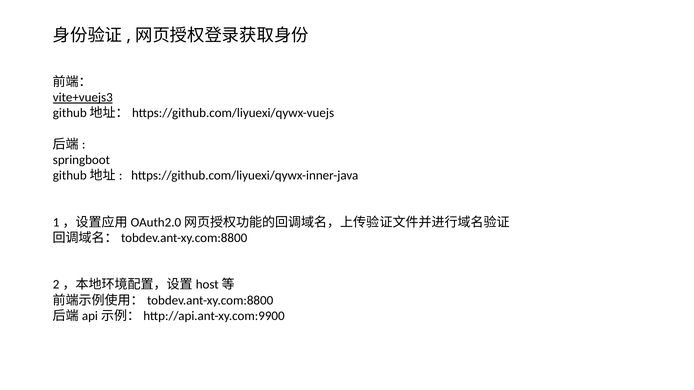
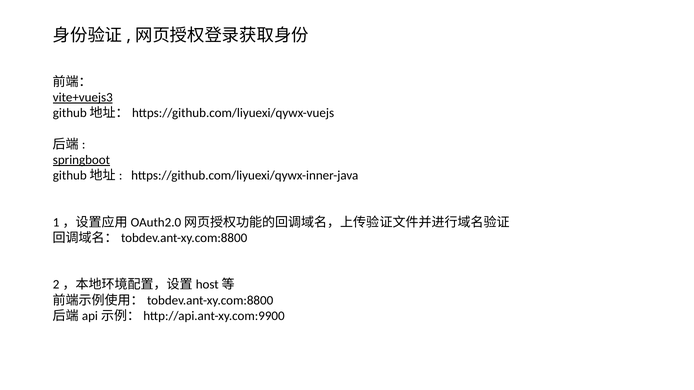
springboot underline: none -> present (81, 160)
